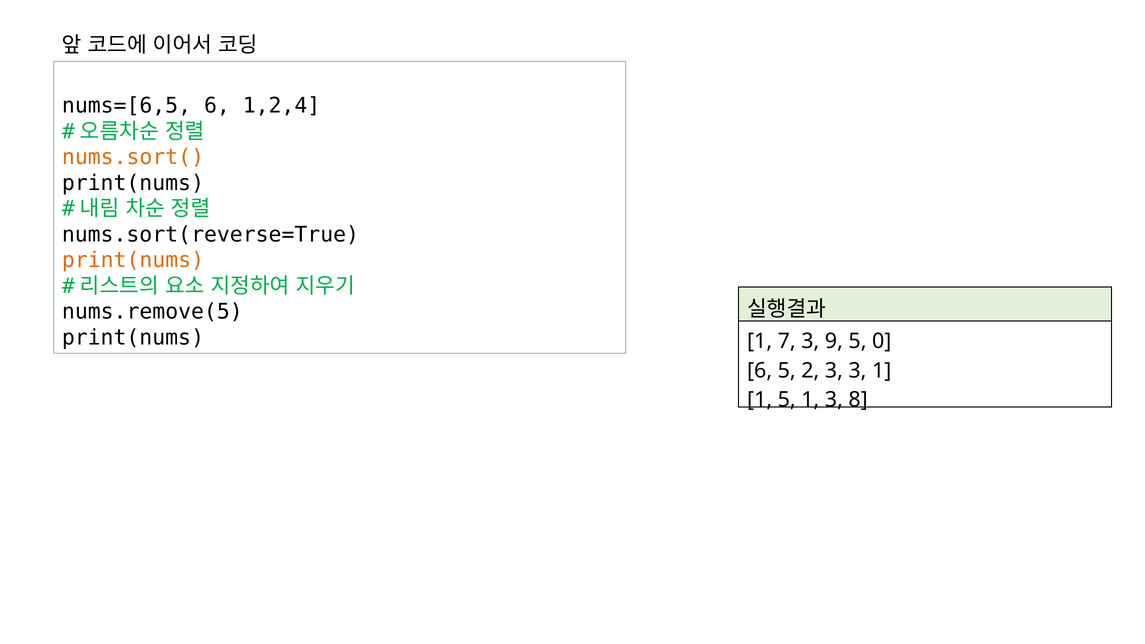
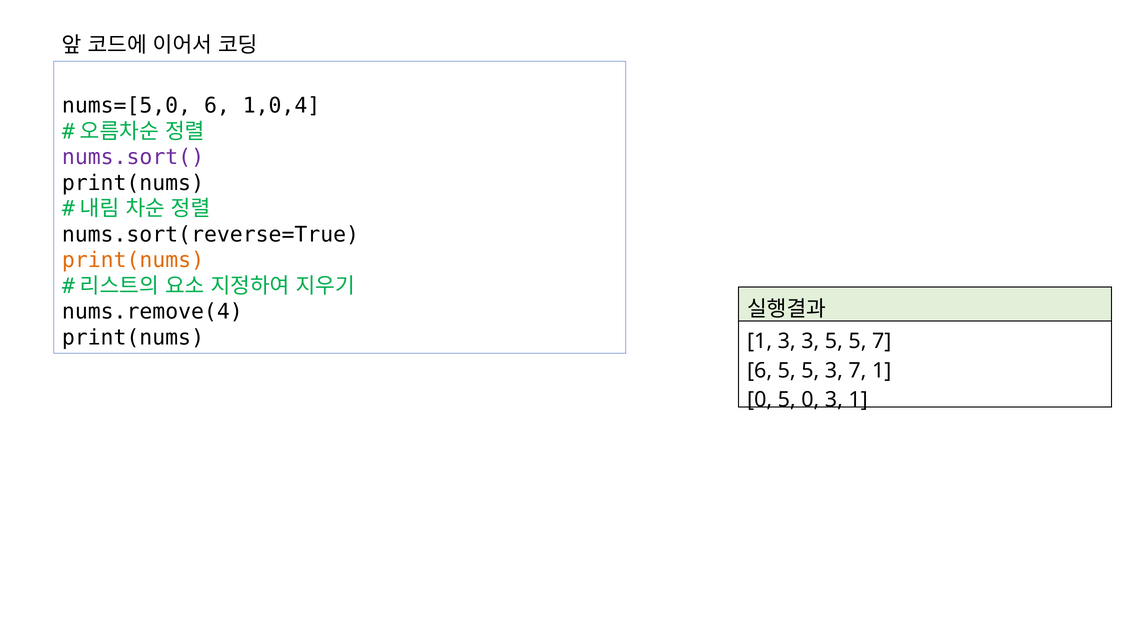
nums=[6,5: nums=[6,5 -> nums=[5,0 (127, 106)
1,2,4: 1,2,4 -> 1,0,4 (282, 106)
nums.sort( colour: orange -> purple (133, 157)
nums.remove(5: nums.remove(5 -> nums.remove(4 (152, 312)
1 7: 7 -> 3 (787, 341)
3 9: 9 -> 5 (834, 341)
5 0: 0 -> 7 (882, 341)
6 5 2: 2 -> 5 (810, 371)
3 3: 3 -> 7 (857, 371)
1: 1 -> 0 (760, 400)
5 1: 1 -> 0 (810, 400)
3 8: 8 -> 1 (858, 400)
